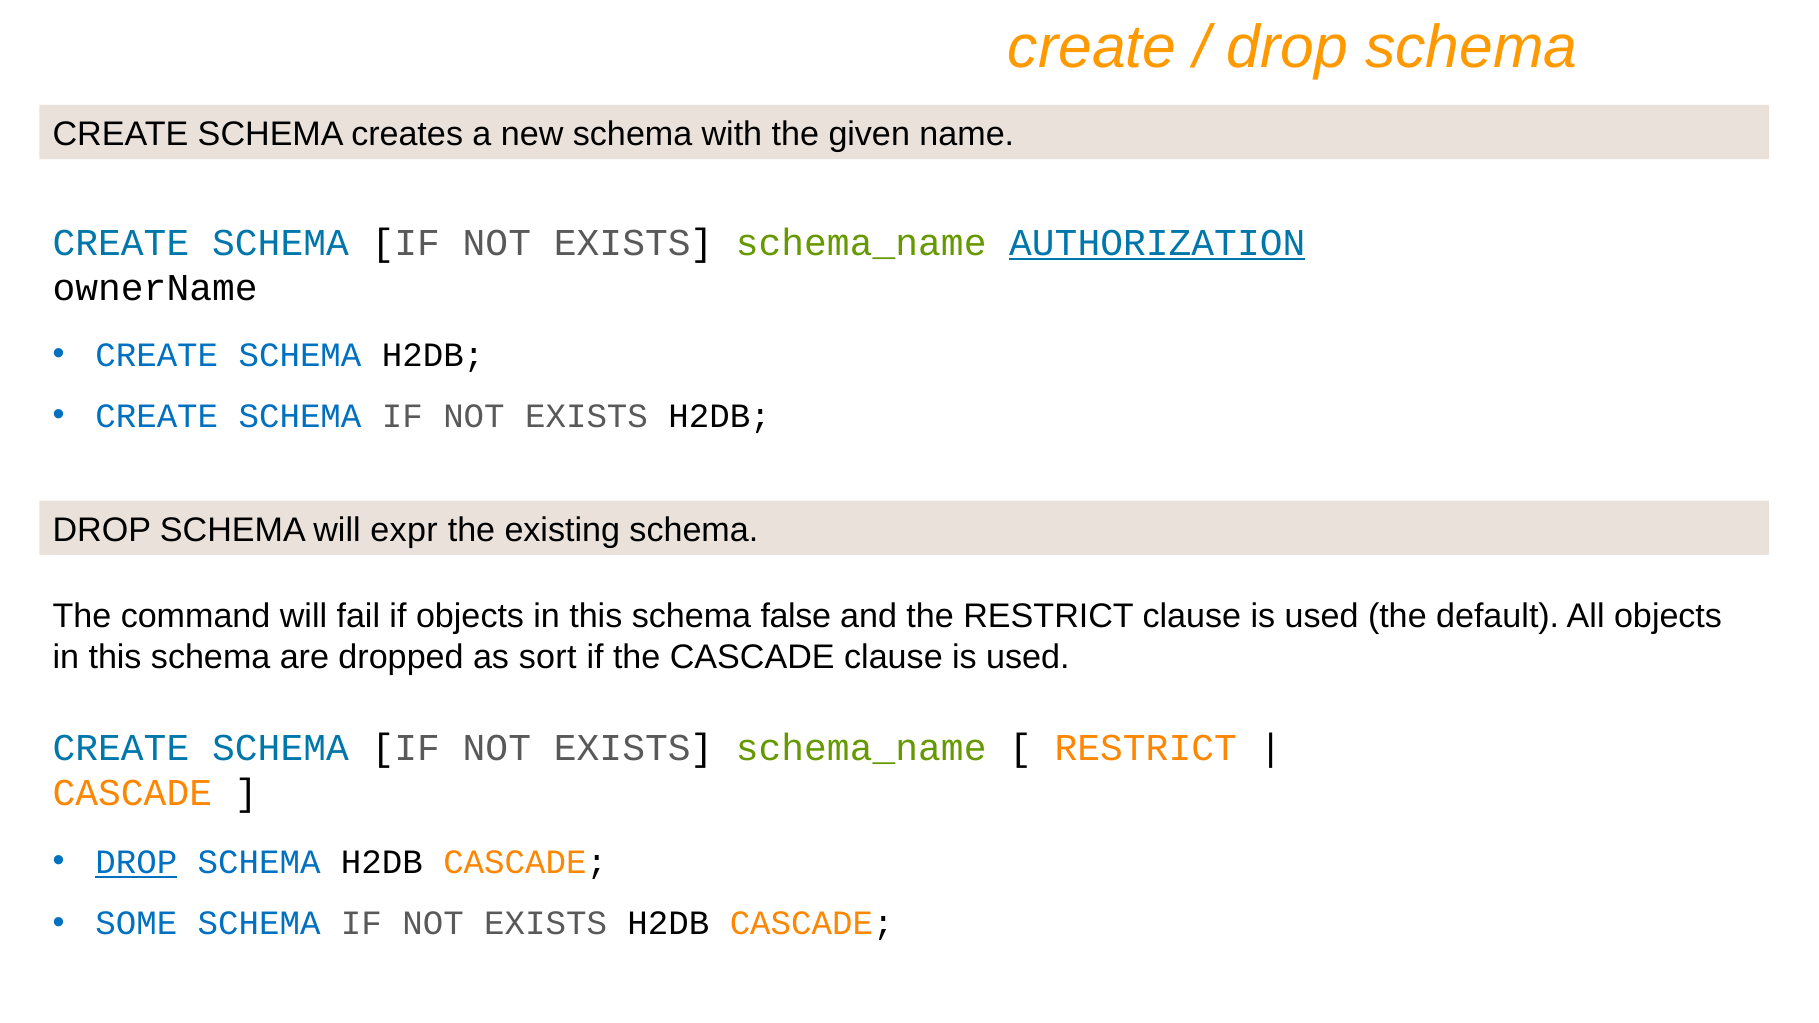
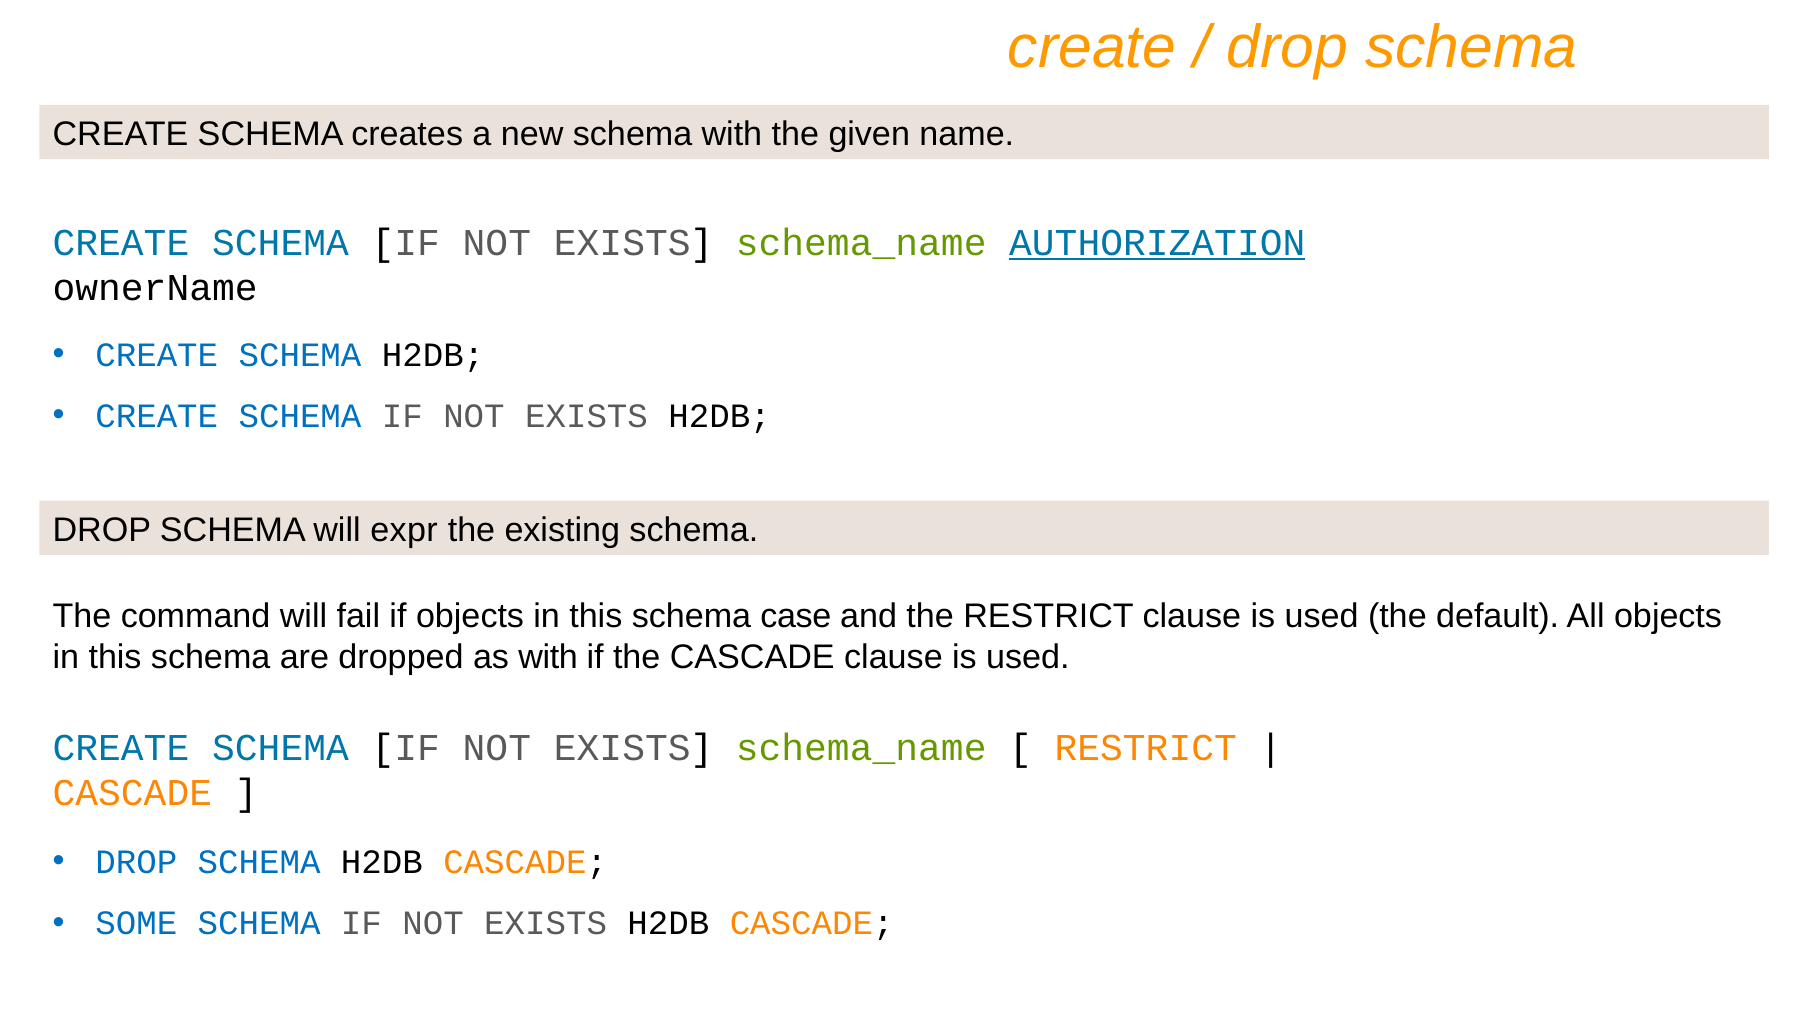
false: false -> case (796, 616)
as sort: sort -> with (548, 657)
DROP underline: present -> none (136, 862)
